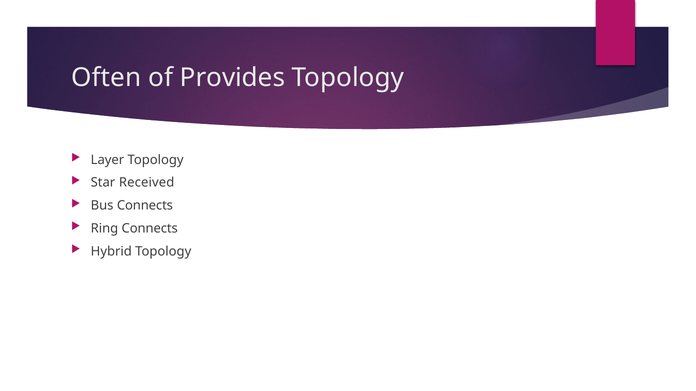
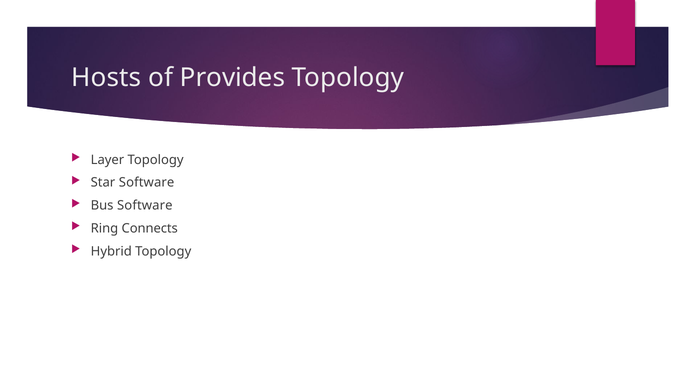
Often: Often -> Hosts (106, 78)
Star Received: Received -> Software (147, 183)
Bus Connects: Connects -> Software (145, 206)
